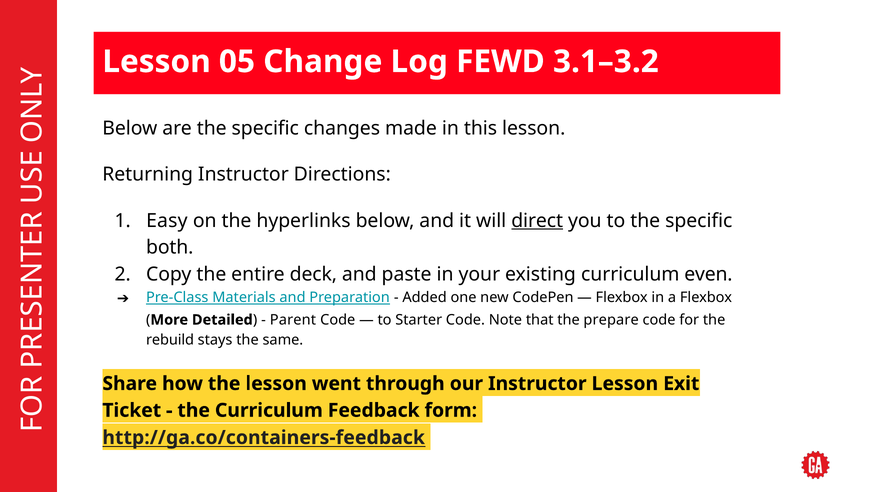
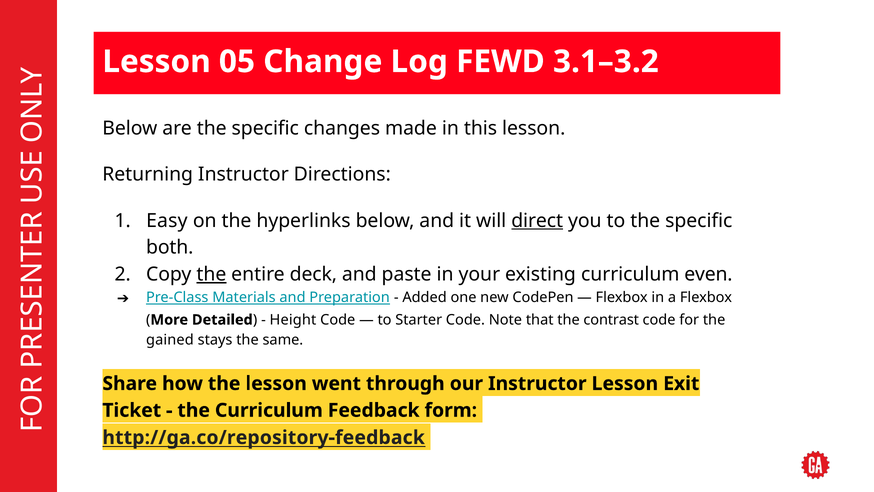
the underline: none -> present (211, 274)
Parent: Parent -> Height (293, 320)
prepare: prepare -> contrast (611, 320)
rebuild: rebuild -> gained (170, 340)
http://ga.co/containers-feedback: http://ga.co/containers-feedback -> http://ga.co/repository-feedback (264, 437)
